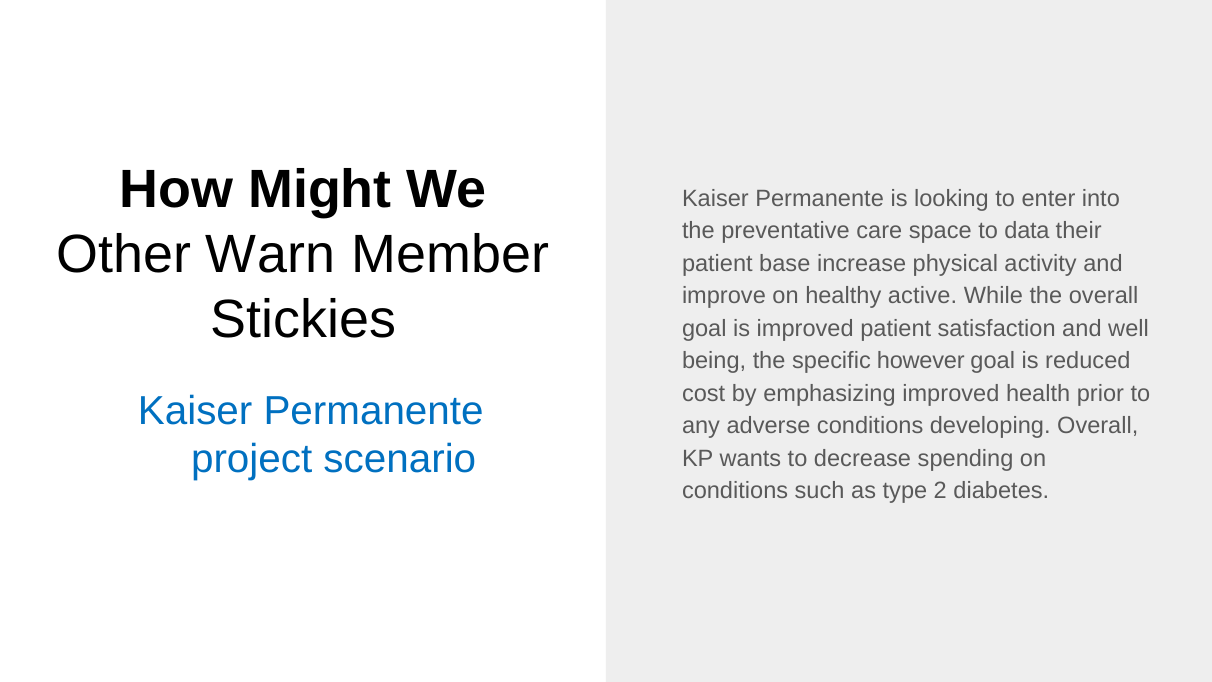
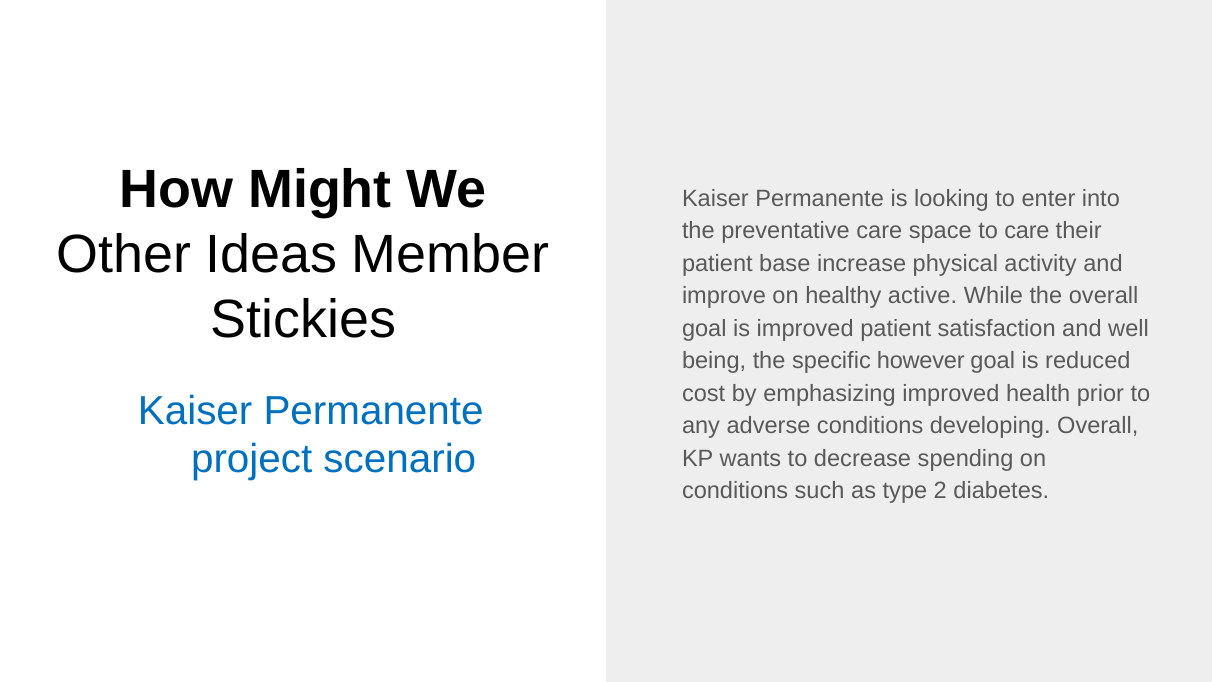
to data: data -> care (1027, 231)
Warn: Warn -> Ideas (271, 255)
